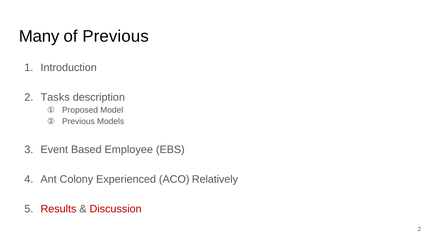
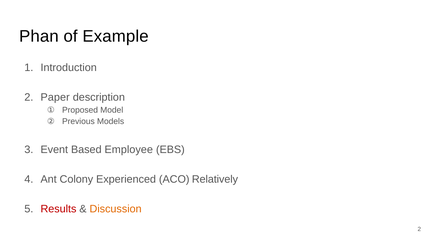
Many: Many -> Phan (39, 37)
of Previous: Previous -> Example (116, 37)
Tasks: Tasks -> Paper (55, 98)
Discussion colour: red -> orange (116, 210)
